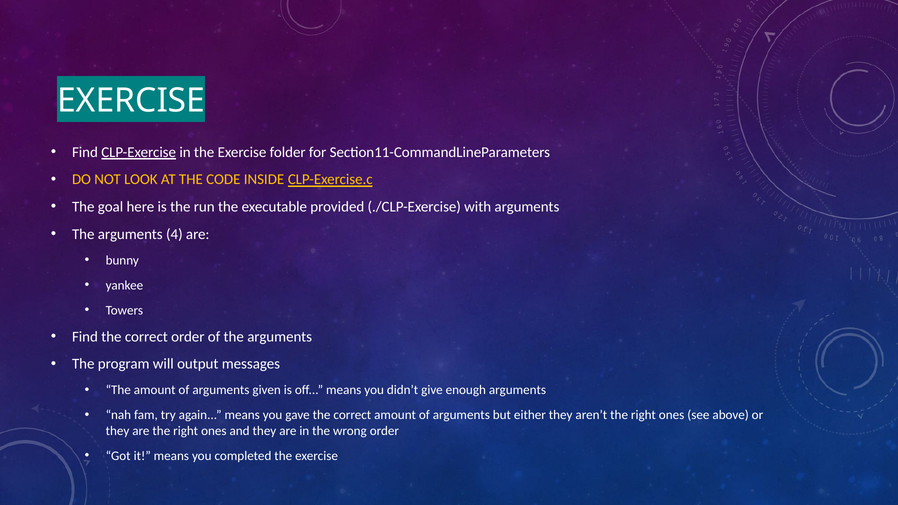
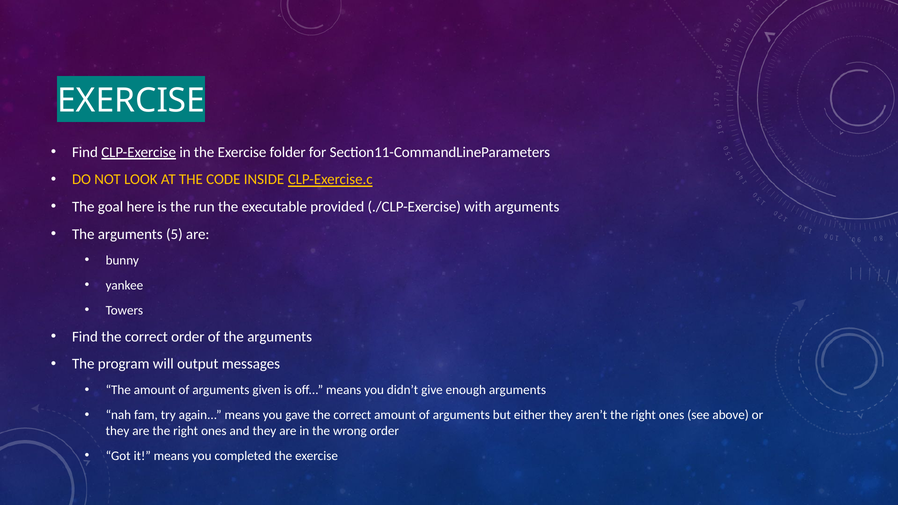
4: 4 -> 5 (174, 234)
